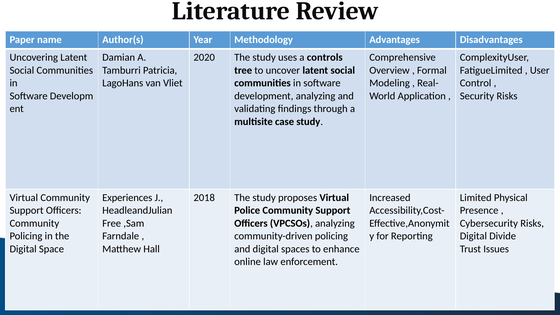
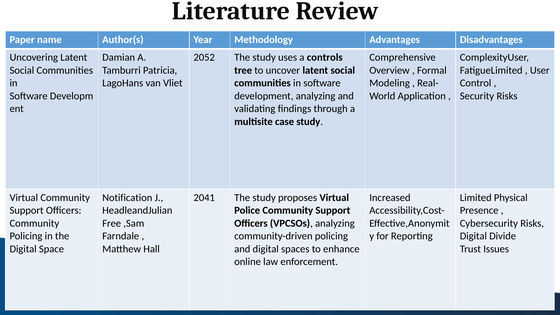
2020: 2020 -> 2052 (204, 57)
Experiences: Experiences -> Notification (127, 198)
2018: 2018 -> 2041 (204, 198)
